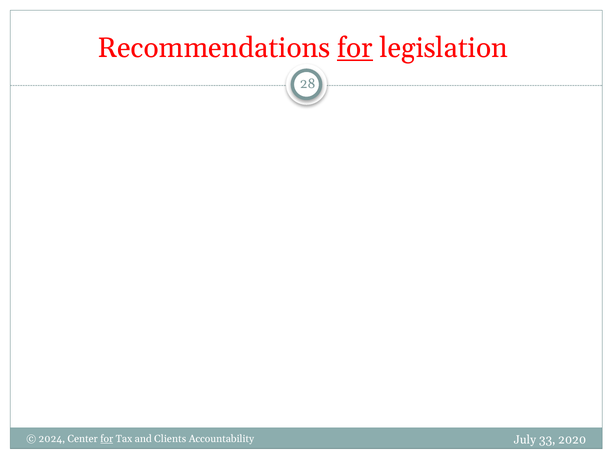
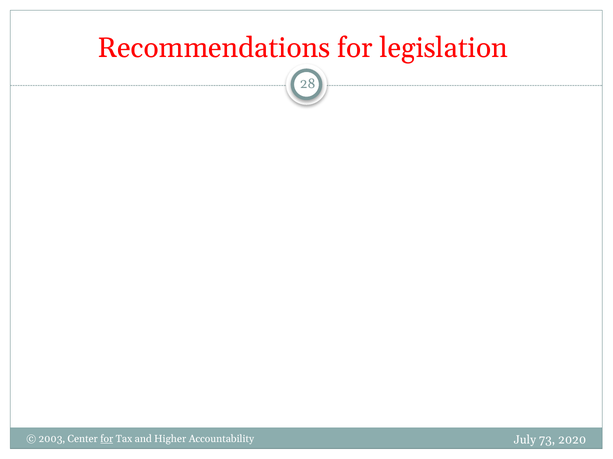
for underline: present -> none (355, 48)
2024: 2024 -> 2003 (52, 440)
Clients: Clients -> Higher (170, 440)
33: 33 -> 73 (547, 440)
